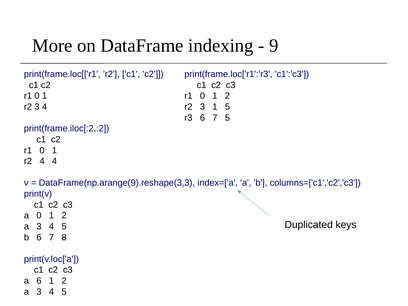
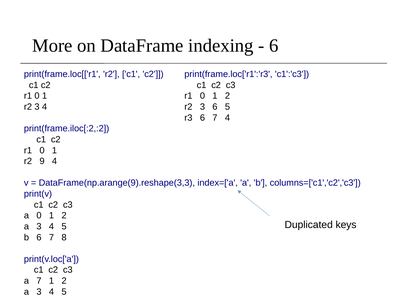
9: 9 -> 6 (274, 46)
3 1: 1 -> 6 (215, 107)
7 5: 5 -> 4 (227, 118)
r2 4: 4 -> 9 (42, 161)
a 6: 6 -> 7 (39, 281)
